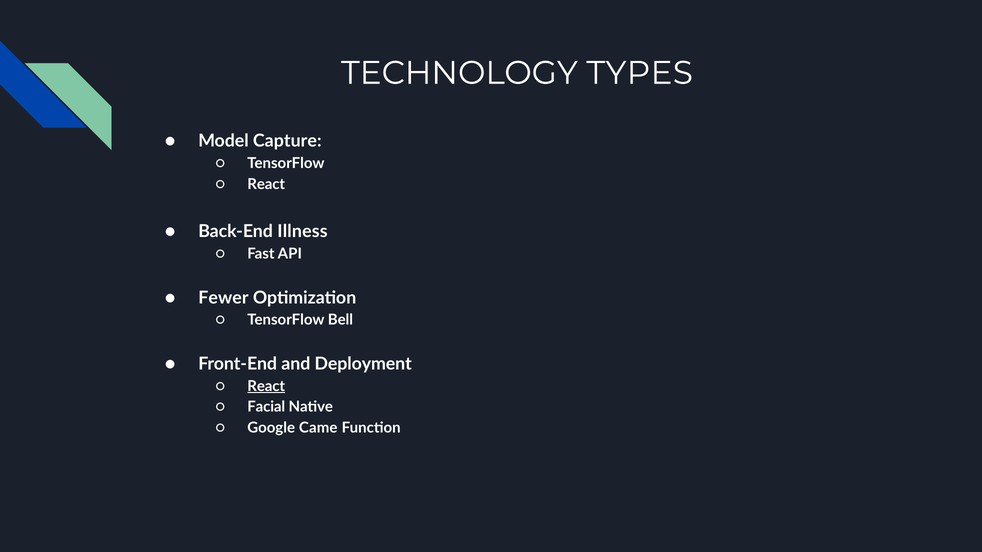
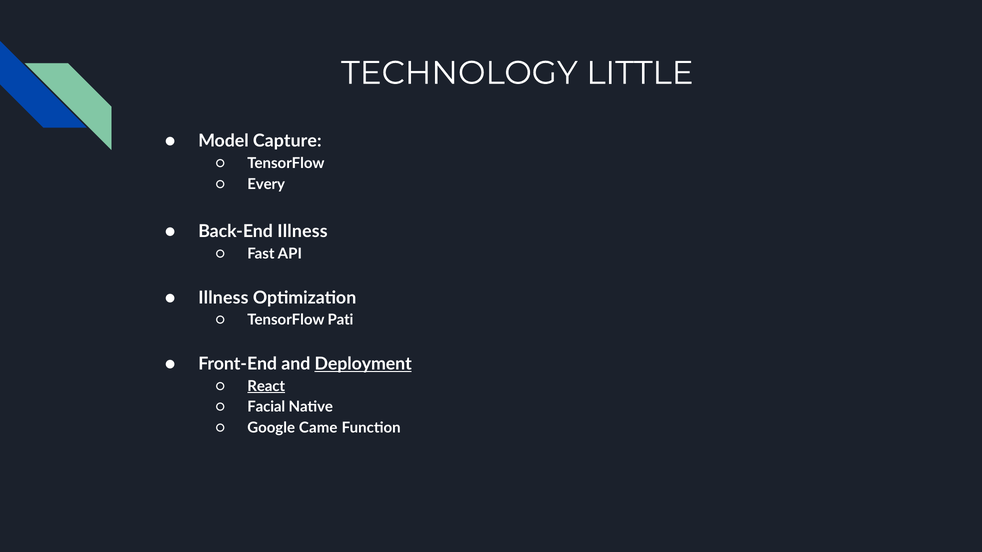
TYPES: TYPES -> LITTLE (640, 73)
React: React -> Every (266, 184)
Fewer: Fewer -> Illness (223, 298)
Bell: Bell -> Pati (340, 320)
Deployment underline: none -> present (363, 364)
